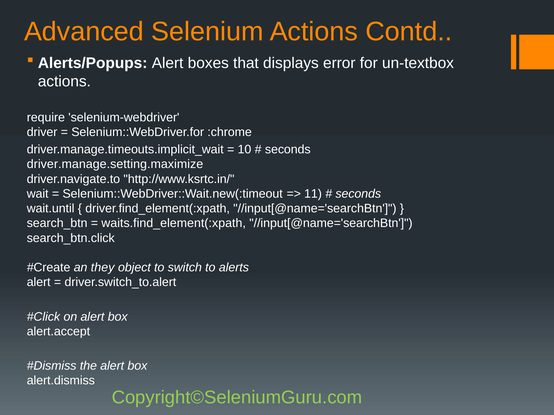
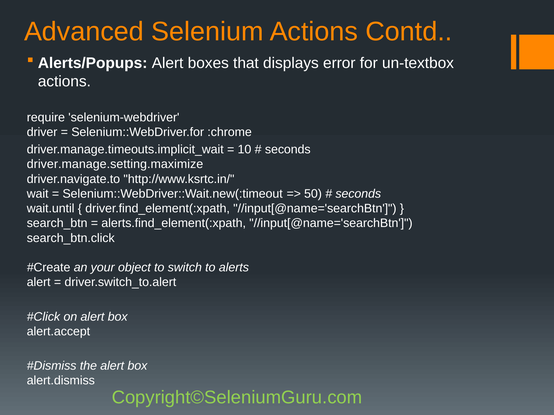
11: 11 -> 50 (313, 194)
waits.find_element(:xpath: waits.find_element(:xpath -> alerts.find_element(:xpath (174, 223)
they: they -> your (103, 268)
